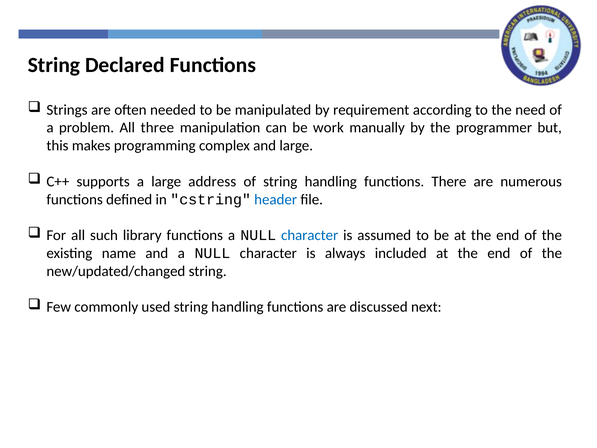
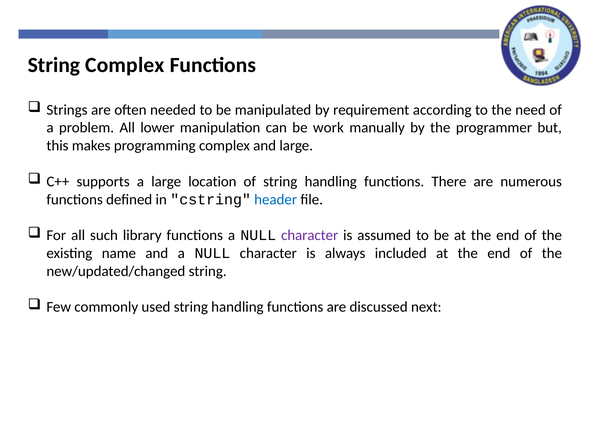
String Declared: Declared -> Complex (125, 65)
three: three -> lower (157, 128)
address: address -> location (212, 181)
character colour: blue -> purple (310, 235)
